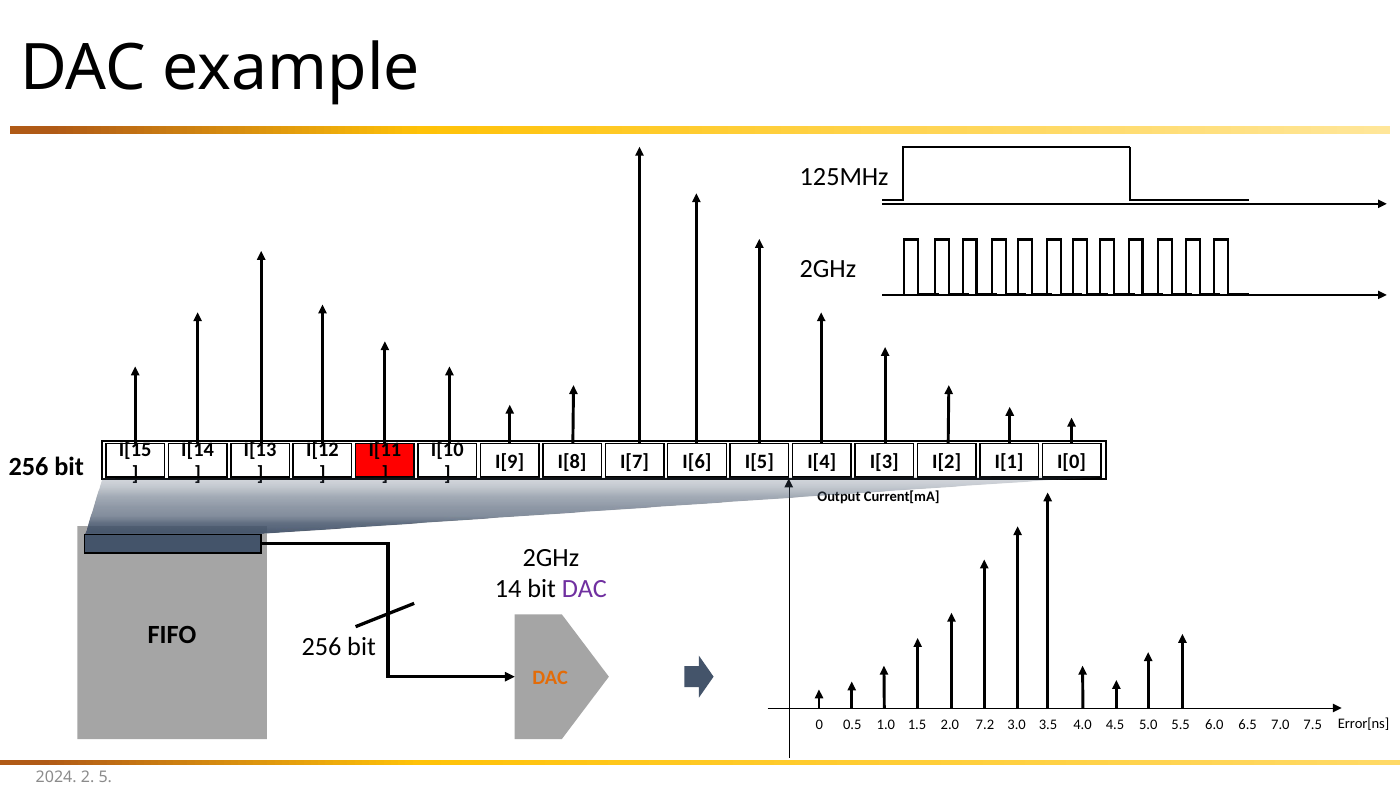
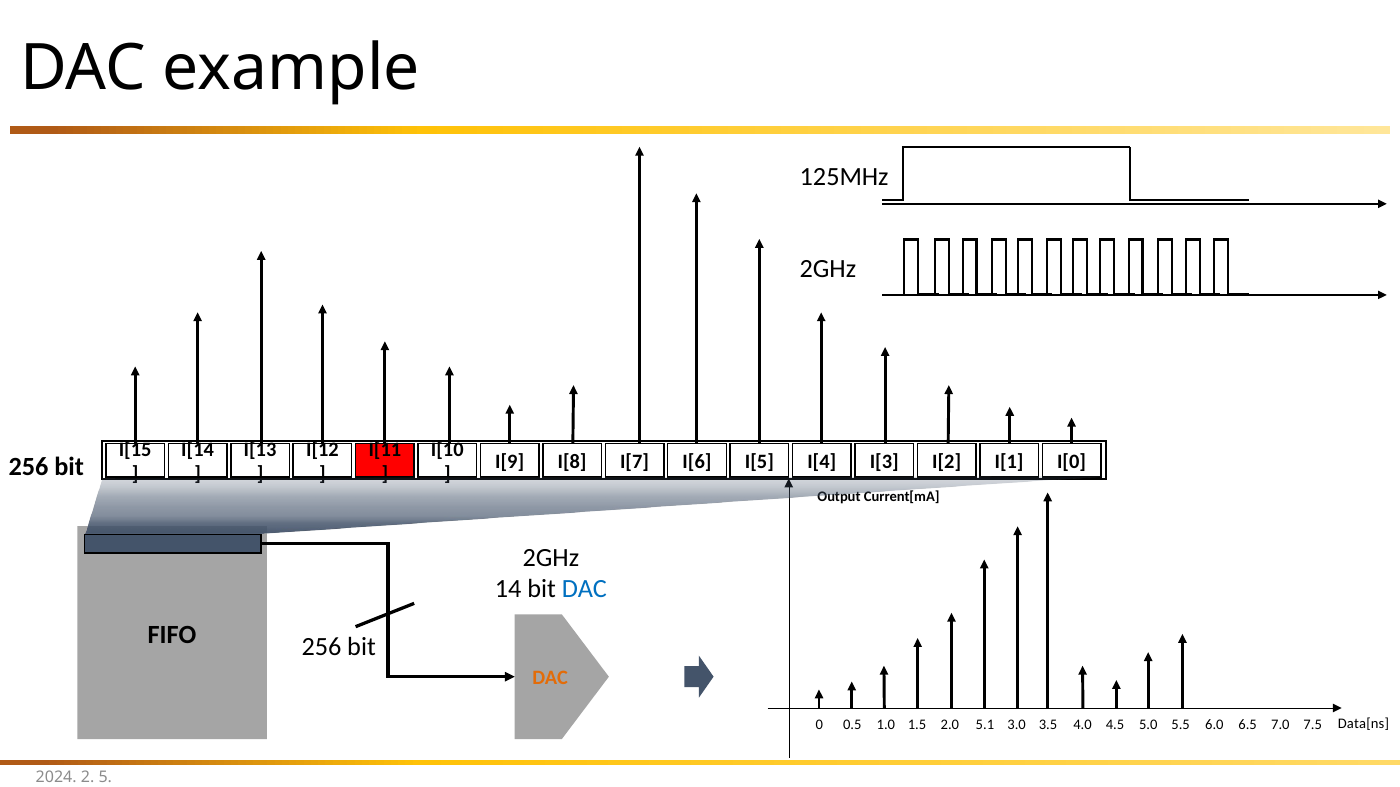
DAC colour: purple -> blue (584, 589)
Error[ns: Error[ns -> Data[ns (1363, 724)
7.2: 7.2 -> 5.1 (985, 725)
